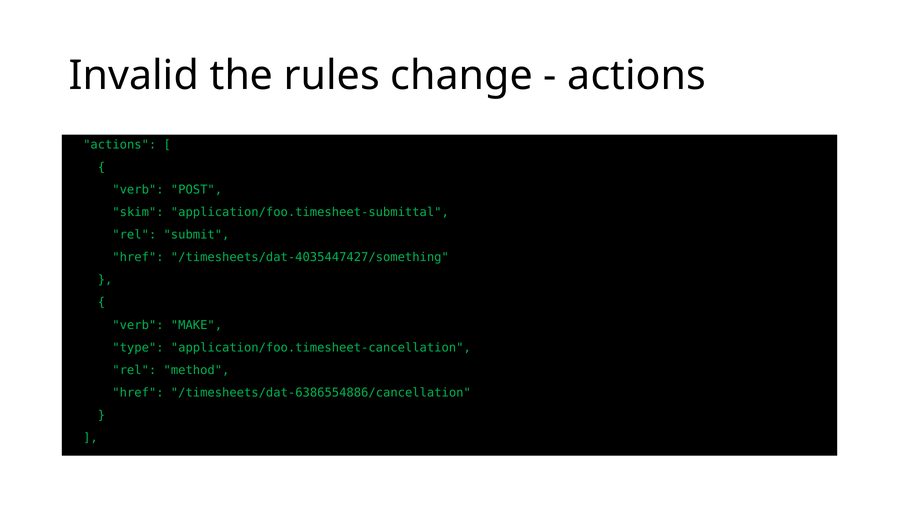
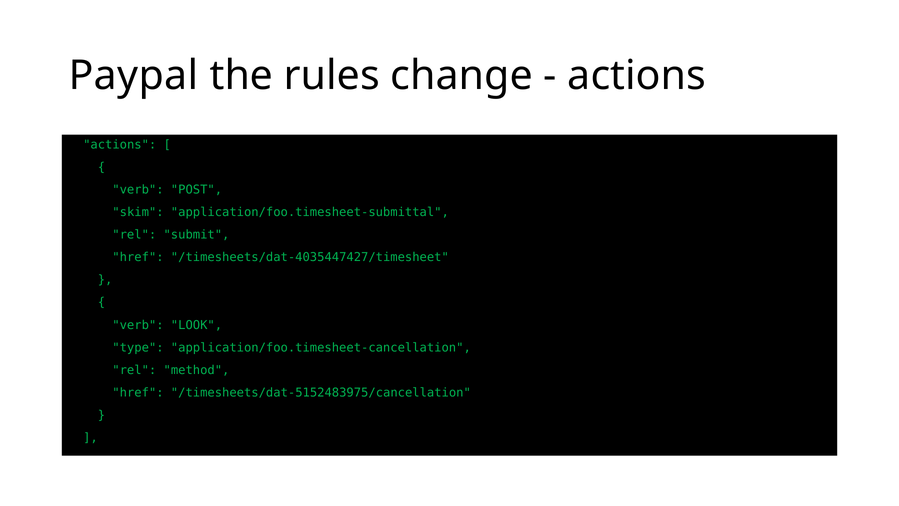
Invalid: Invalid -> Paypal (134, 76)
/timesheets/dat-4035447427/something: /timesheets/dat-4035447427/something -> /timesheets/dat-4035447427/timesheet (310, 257)
MAKE: MAKE -> LOOK (196, 325)
/timesheets/dat-6386554886/cancellation: /timesheets/dat-6386554886/cancellation -> /timesheets/dat-5152483975/cancellation (321, 392)
